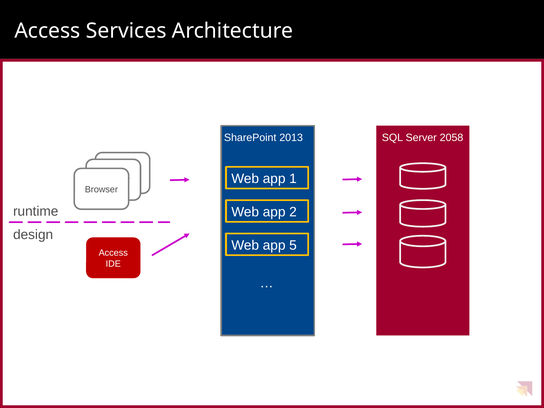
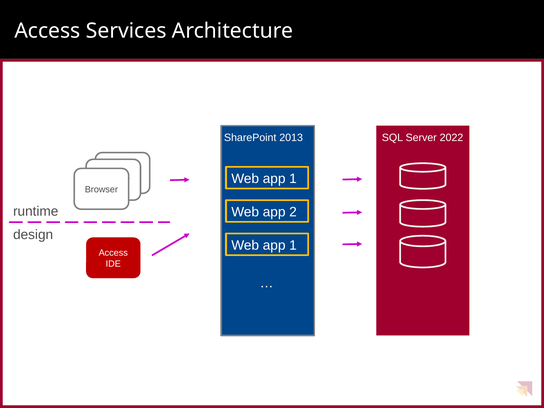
2058: 2058 -> 2022 (452, 138)
5: 5 -> 1 (293, 245)
